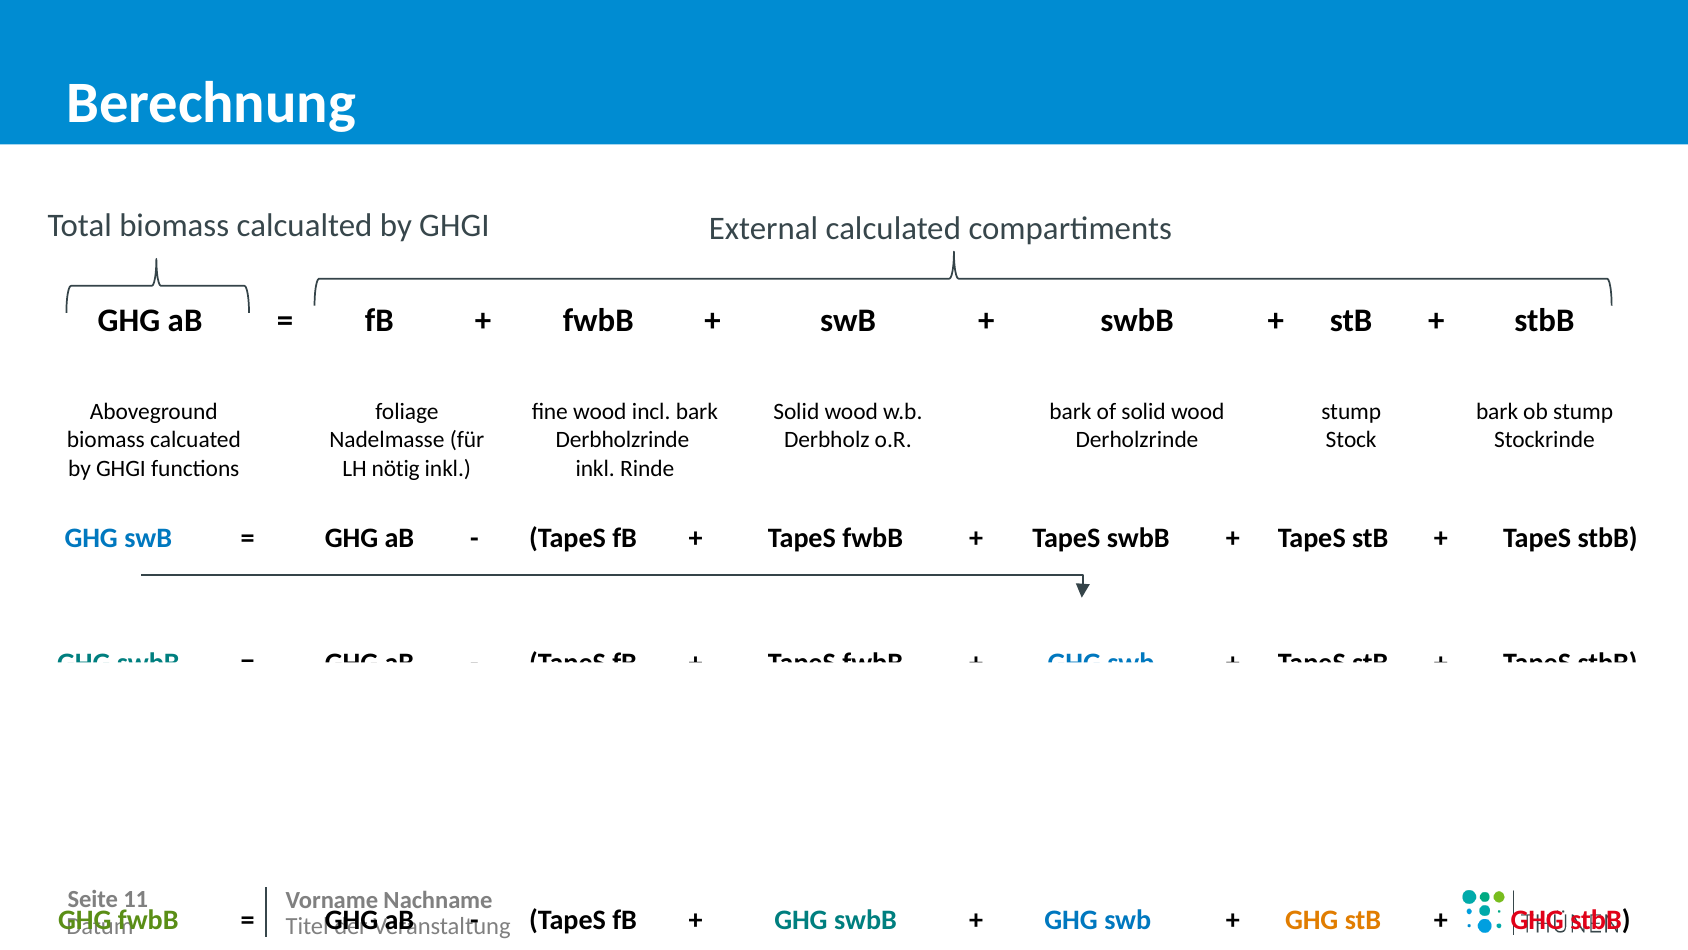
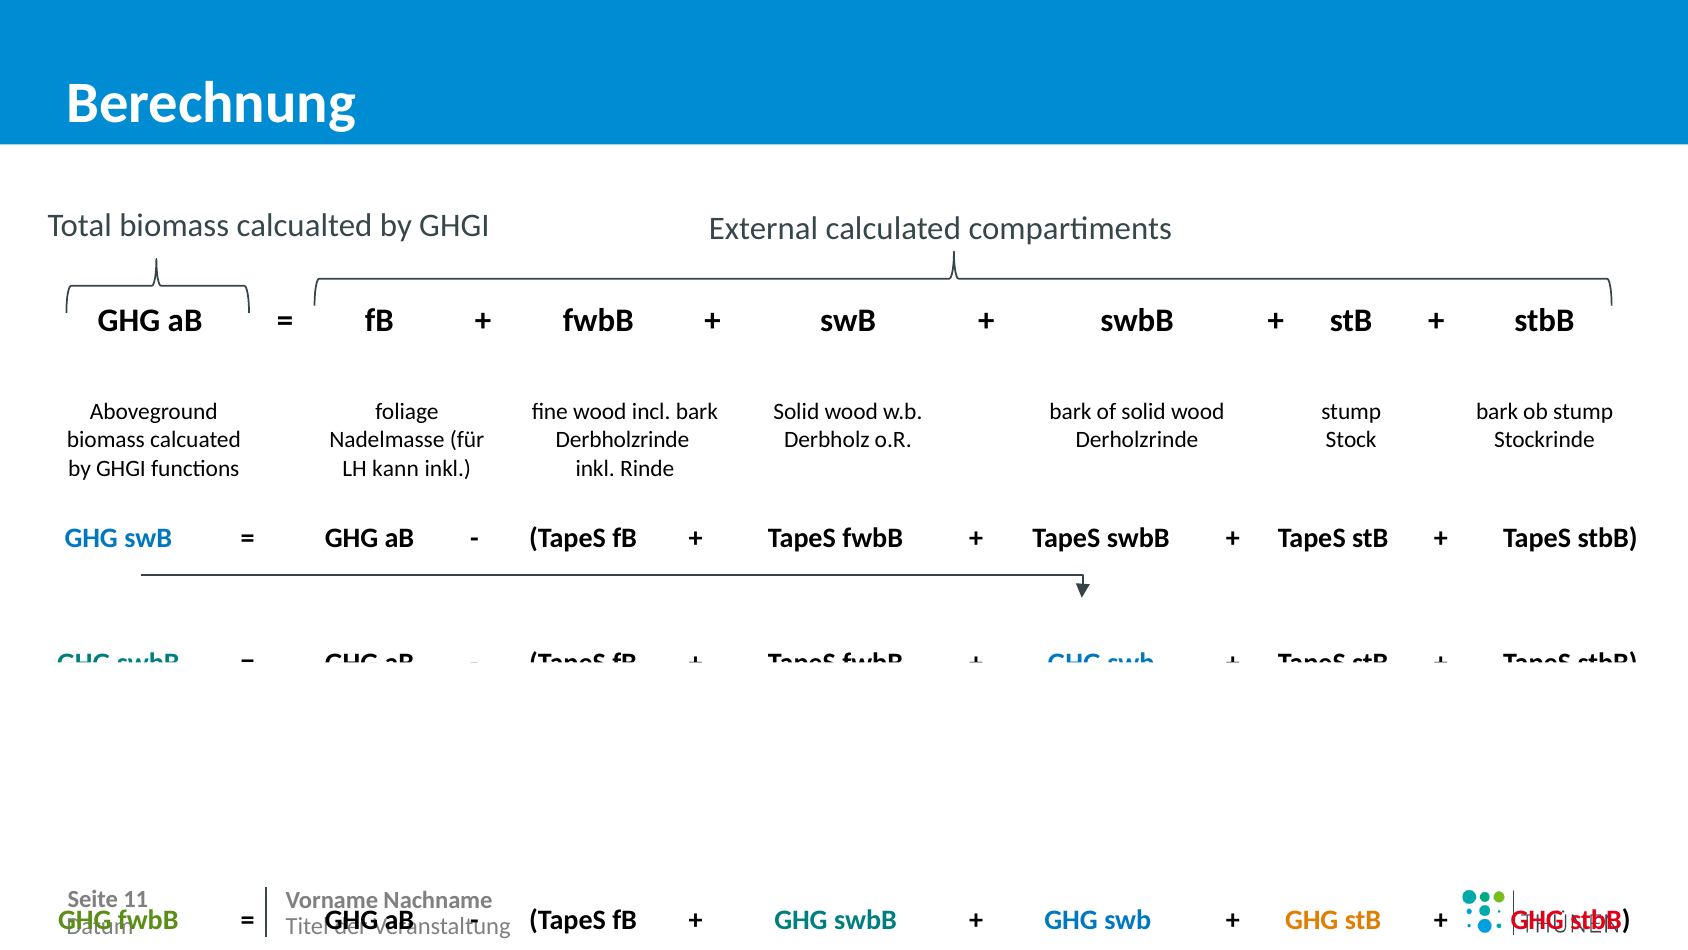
nötig: nötig -> kann (396, 468)
